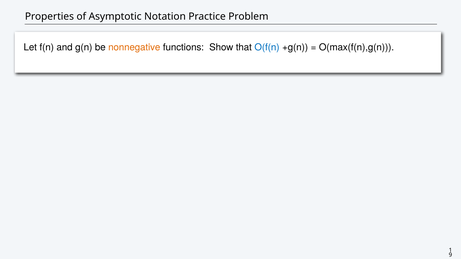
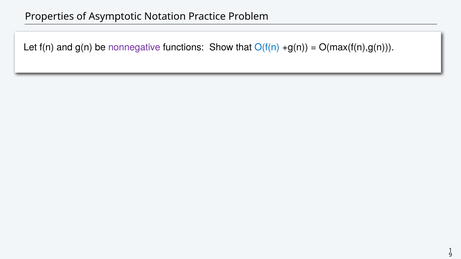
nonnegative colour: orange -> purple (134, 47)
